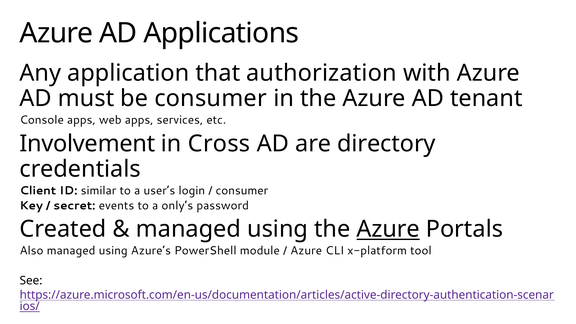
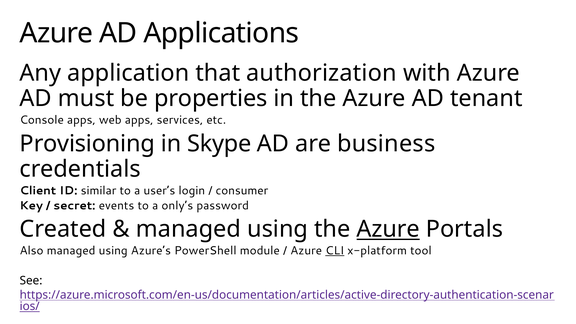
be consumer: consumer -> properties (211, 98)
Involvement: Involvement -> Provisioning (87, 144)
Cross: Cross -> Skype (219, 144)
directory: directory -> business (386, 144)
CLI underline: none -> present (335, 251)
